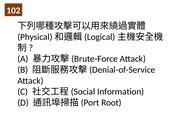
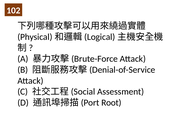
Information: Information -> Assessment (121, 92)
